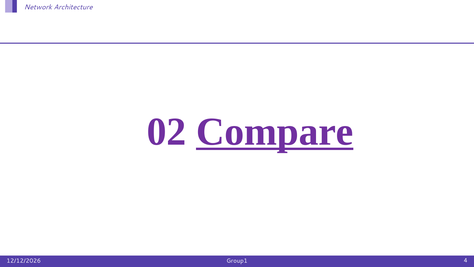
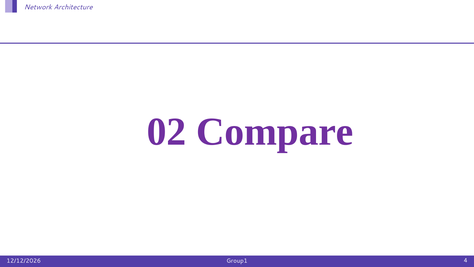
Compare underline: present -> none (275, 132)
